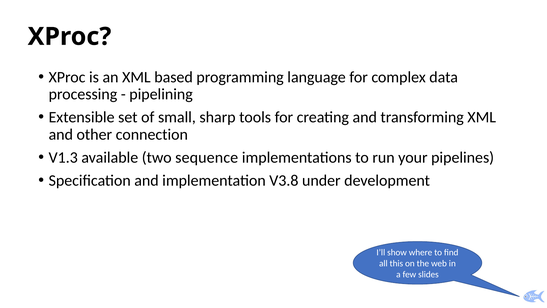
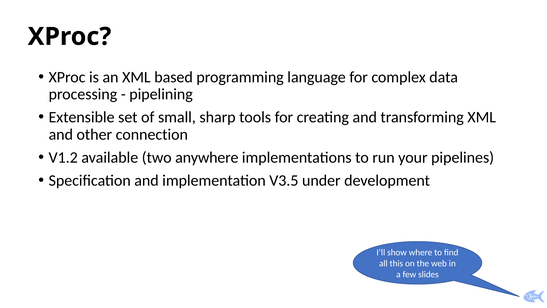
V1.3: V1.3 -> V1.2 (63, 157)
sequence: sequence -> anywhere (207, 157)
V3.8: V3.8 -> V3.5 (284, 180)
